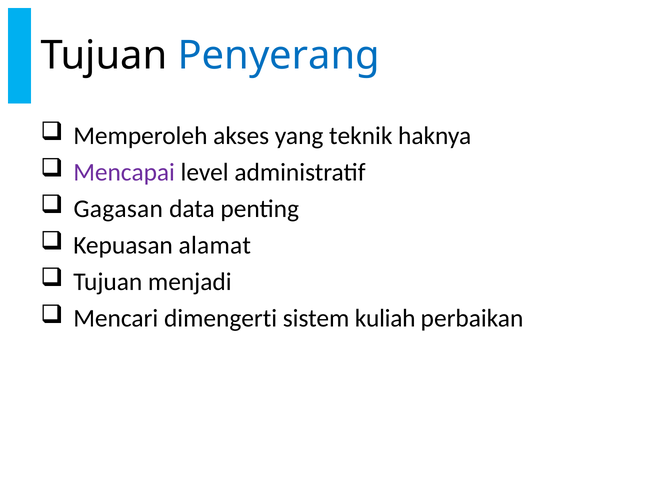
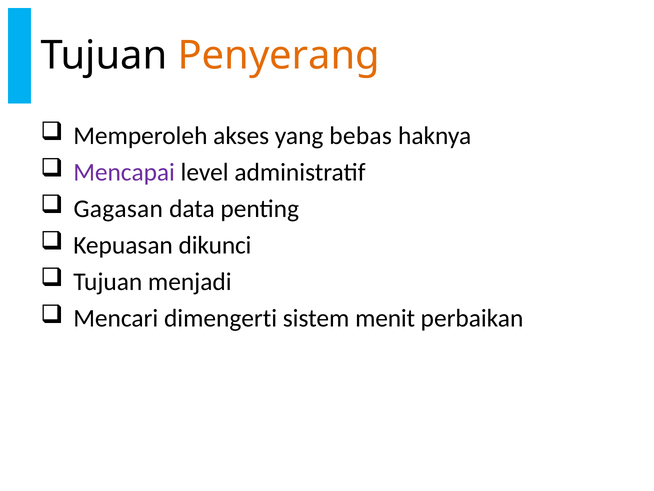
Penyerang colour: blue -> orange (279, 56)
teknik: teknik -> bebas (361, 135)
alamat: alamat -> dikunci (215, 245)
kuliah: kuliah -> menit (385, 318)
